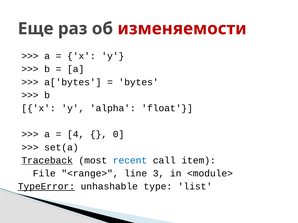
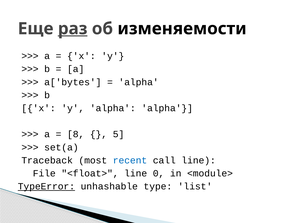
раз underline: none -> present (73, 29)
изменяемости colour: red -> black (182, 29)
bytes: bytes -> alpha (139, 82)
alpha float: float -> alpha (167, 108)
4: 4 -> 8 (76, 135)
0: 0 -> 5 (119, 135)
Traceback underline: present -> none (47, 161)
call item: item -> line (199, 161)
<range>: <range> -> <float> (90, 174)
3: 3 -> 0 (159, 174)
